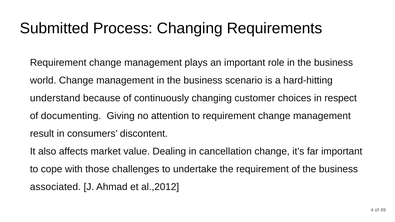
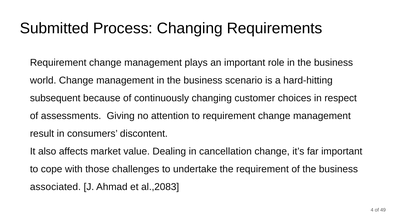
understand: understand -> subsequent (55, 98)
documenting: documenting -> assessments (71, 116)
al.,2012: al.,2012 -> al.,2083 (160, 187)
